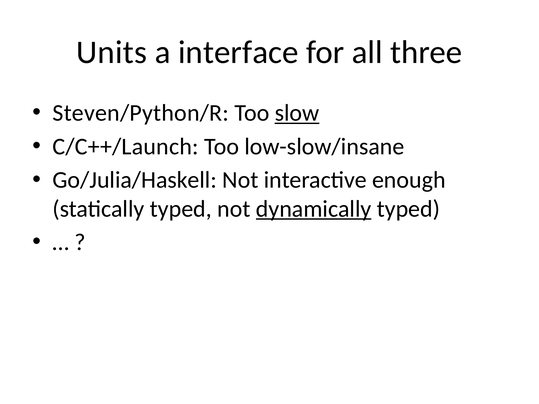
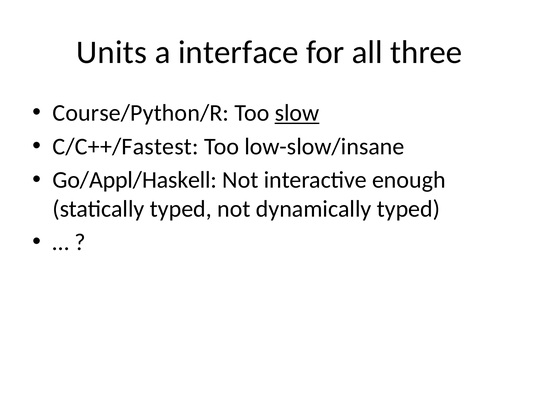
Steven/Python/R: Steven/Python/R -> Course/Python/R (141, 113)
C/C++/Launch: C/C++/Launch -> C/C++/Fastest (126, 147)
Go/Julia/Haskell: Go/Julia/Haskell -> Go/Appl/Haskell (135, 180)
dynamically underline: present -> none (314, 209)
